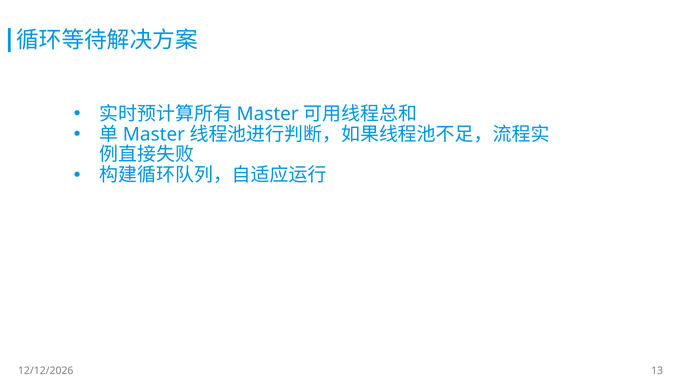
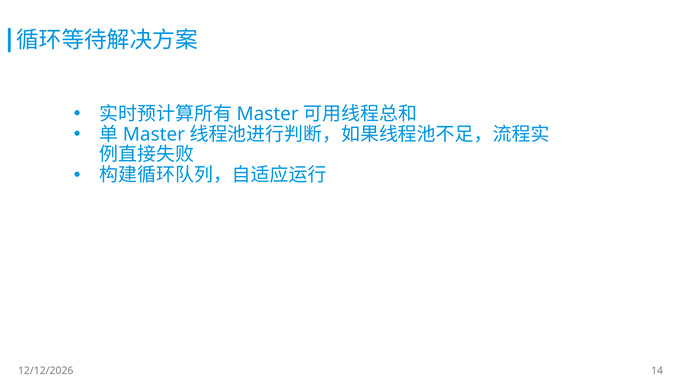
13: 13 -> 14 (657, 371)
